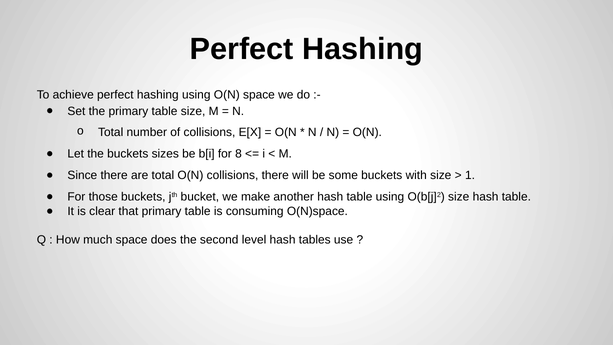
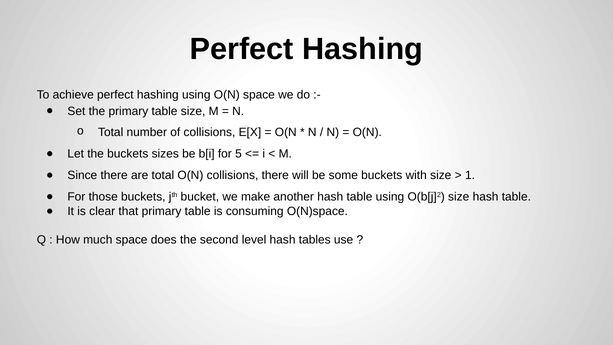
8: 8 -> 5 (239, 154)
